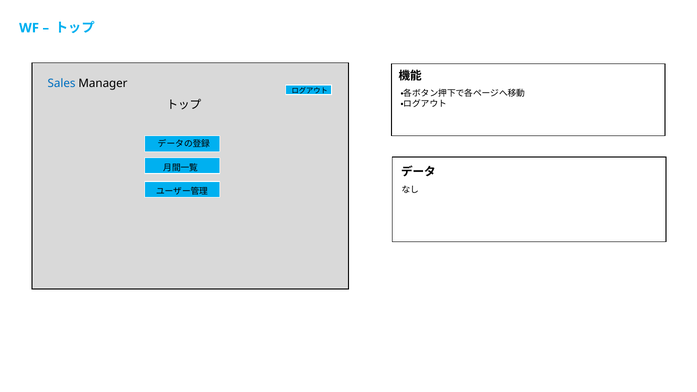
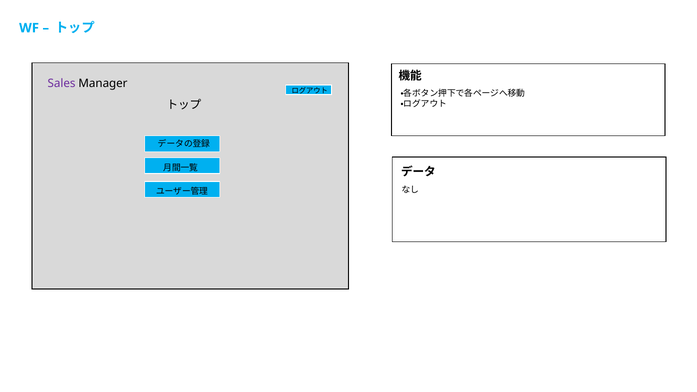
Sales colour: blue -> purple (62, 84)
